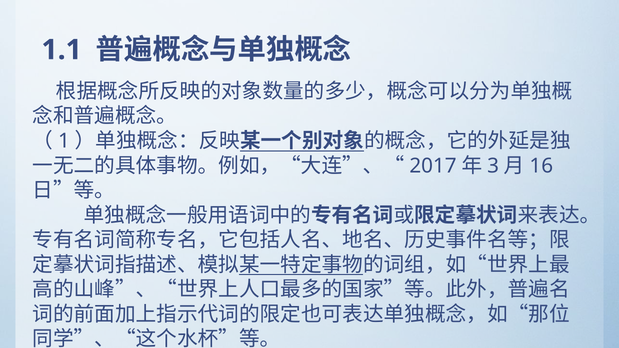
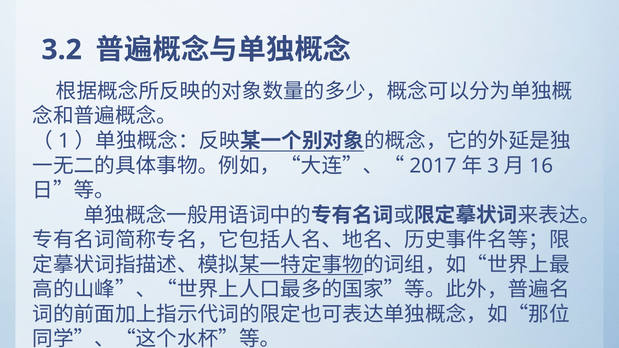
1.1: 1.1 -> 3.2 (62, 50)
